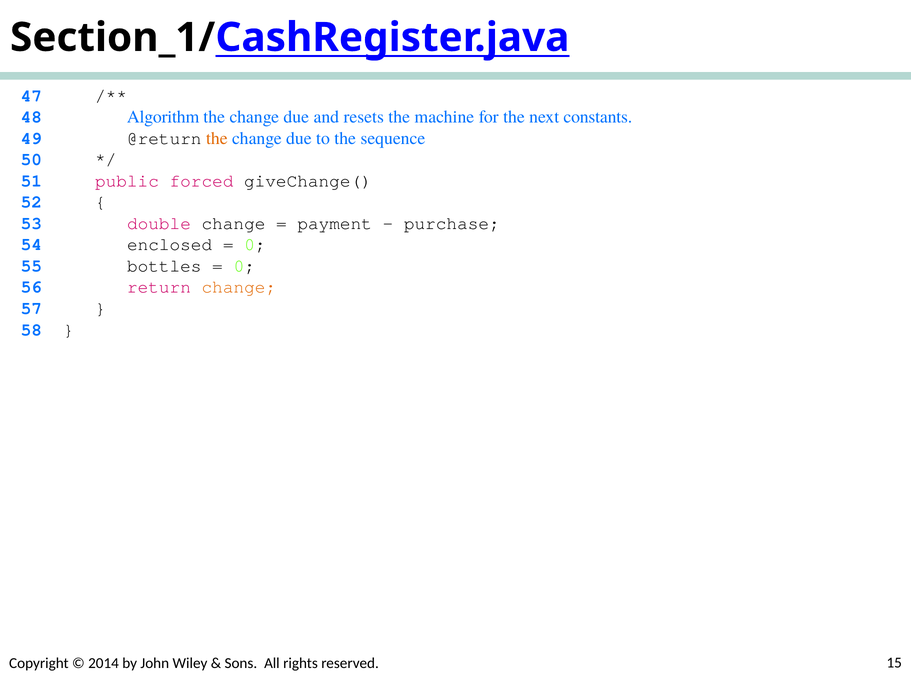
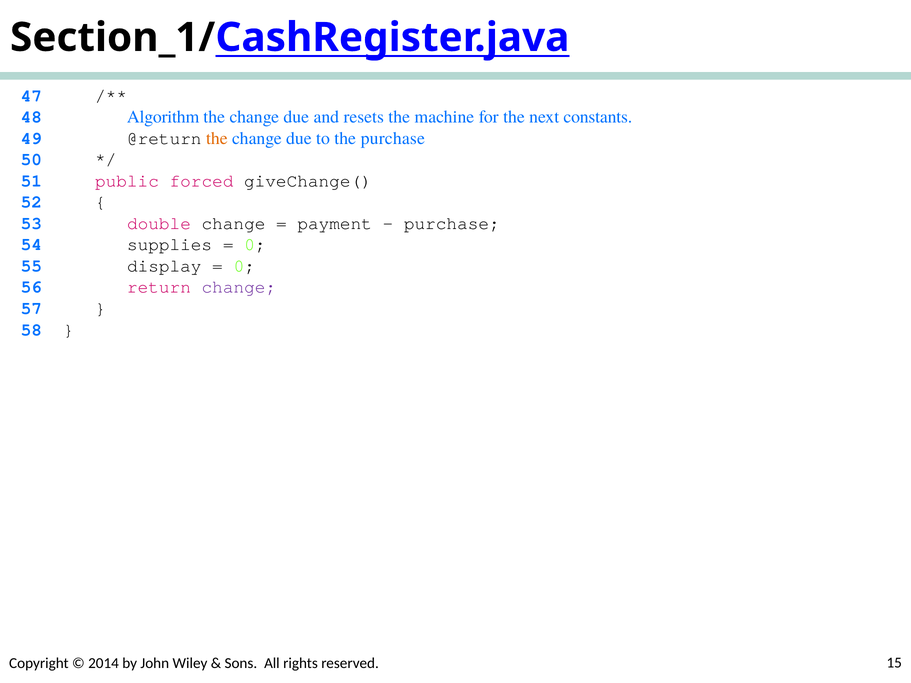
the sequence: sequence -> purchase (393, 138)
enclosed: enclosed -> supplies (170, 245)
bottles: bottles -> display (164, 266)
change colour: orange -> purple (239, 287)
